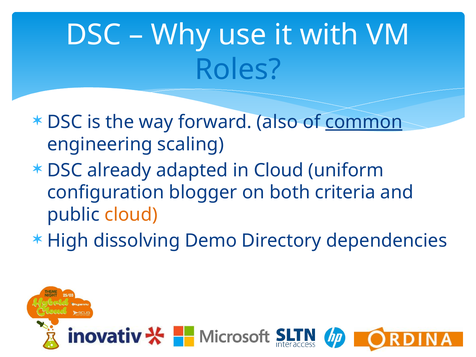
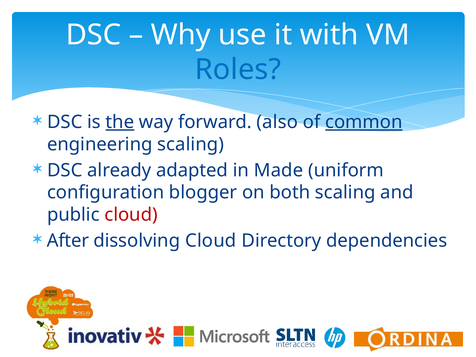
the underline: none -> present (120, 122)
in Cloud: Cloud -> Made (278, 170)
both criteria: criteria -> scaling (345, 192)
cloud colour: orange -> red (131, 215)
High: High -> After (68, 241)
dissolving Demo: Demo -> Cloud (211, 241)
